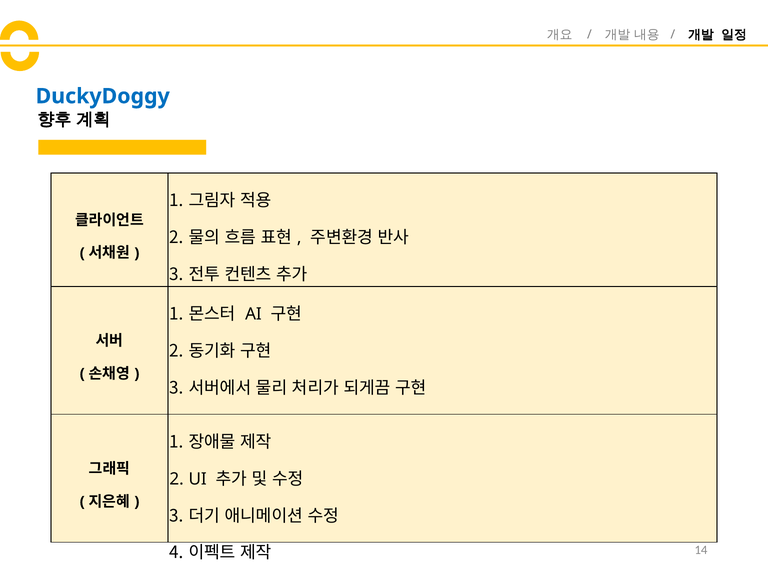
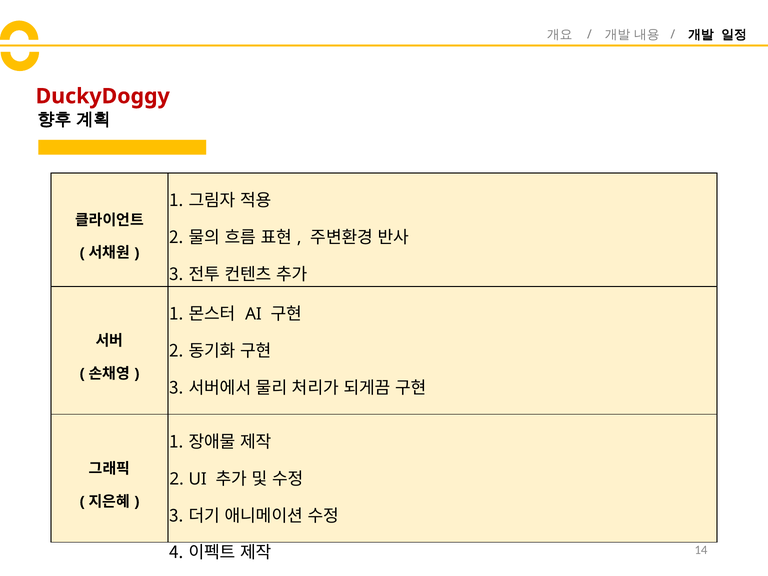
DuckyDoggy colour: blue -> red (103, 96)
